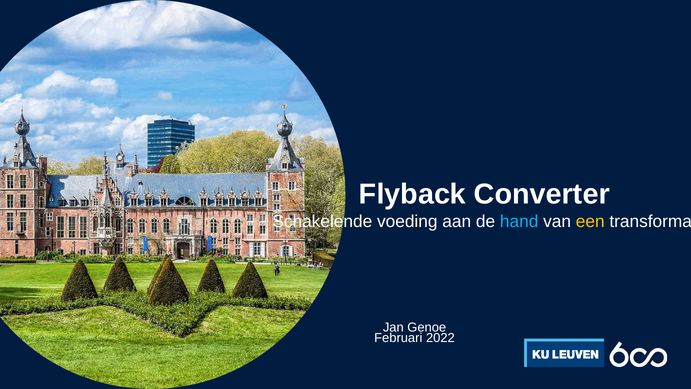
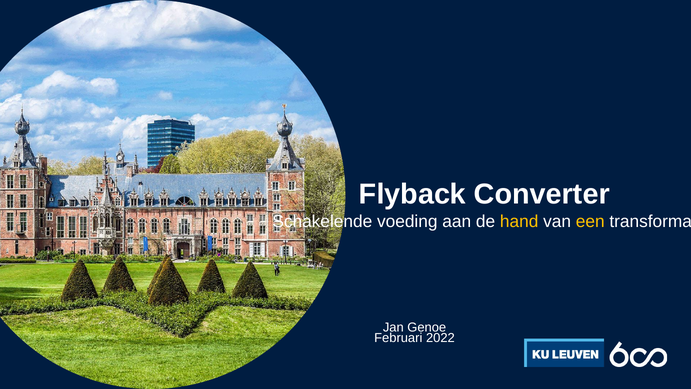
hand colour: light blue -> yellow (519, 221)
